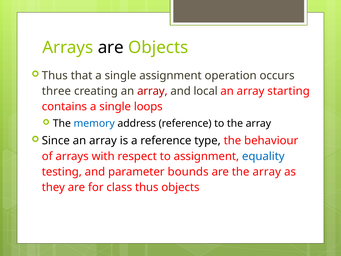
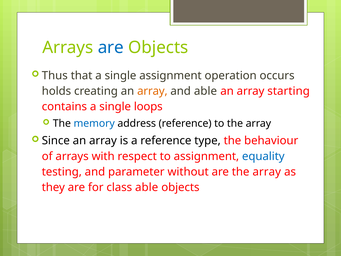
are colour: black -> blue (111, 47)
three: three -> holds (56, 91)
array colour: red -> orange (152, 91)
and local: local -> able (205, 91)
bounds: bounds -> without (188, 172)
class thus: thus -> able (147, 187)
